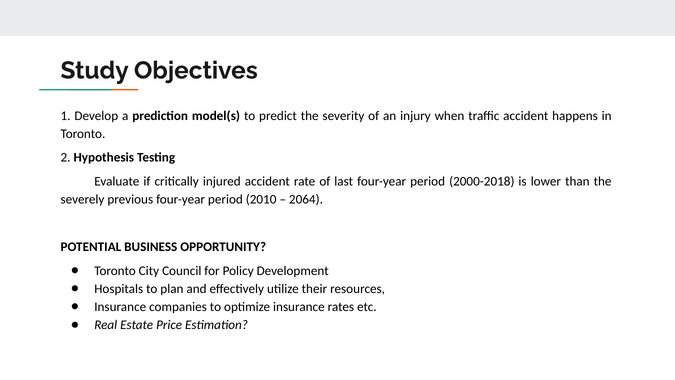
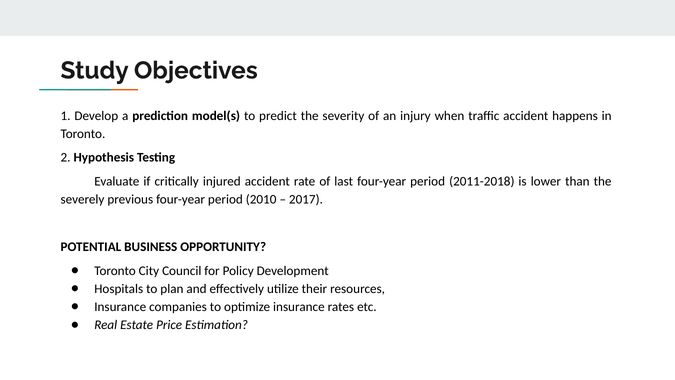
2000-2018: 2000-2018 -> 2011-2018 (482, 181)
2064: 2064 -> 2017 (306, 199)
